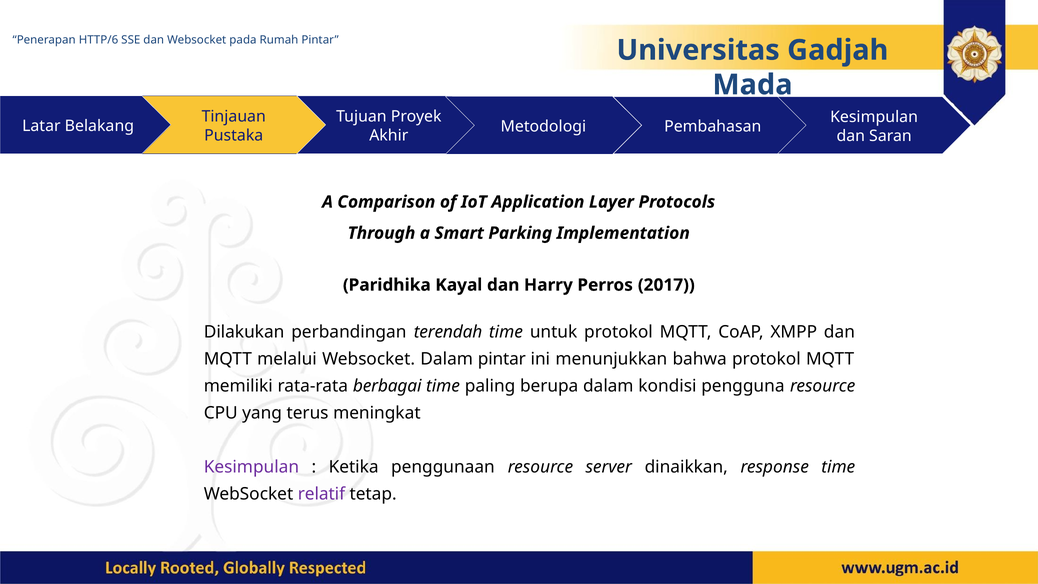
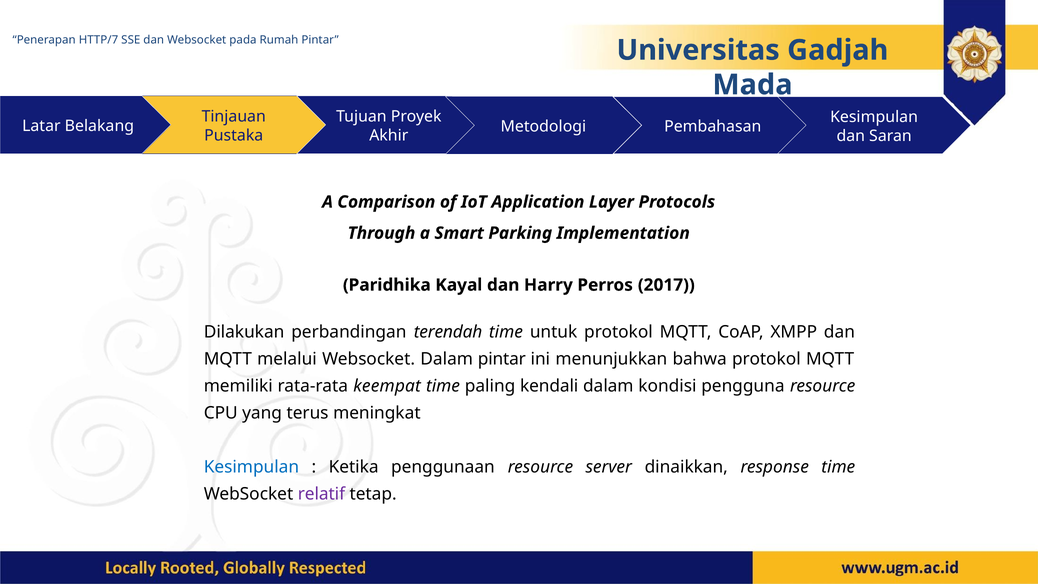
HTTP/6: HTTP/6 -> HTTP/7 (99, 40)
berbagai: berbagai -> keempat (387, 386)
berupa: berupa -> kendali (549, 386)
Kesimpulan colour: purple -> blue (251, 467)
